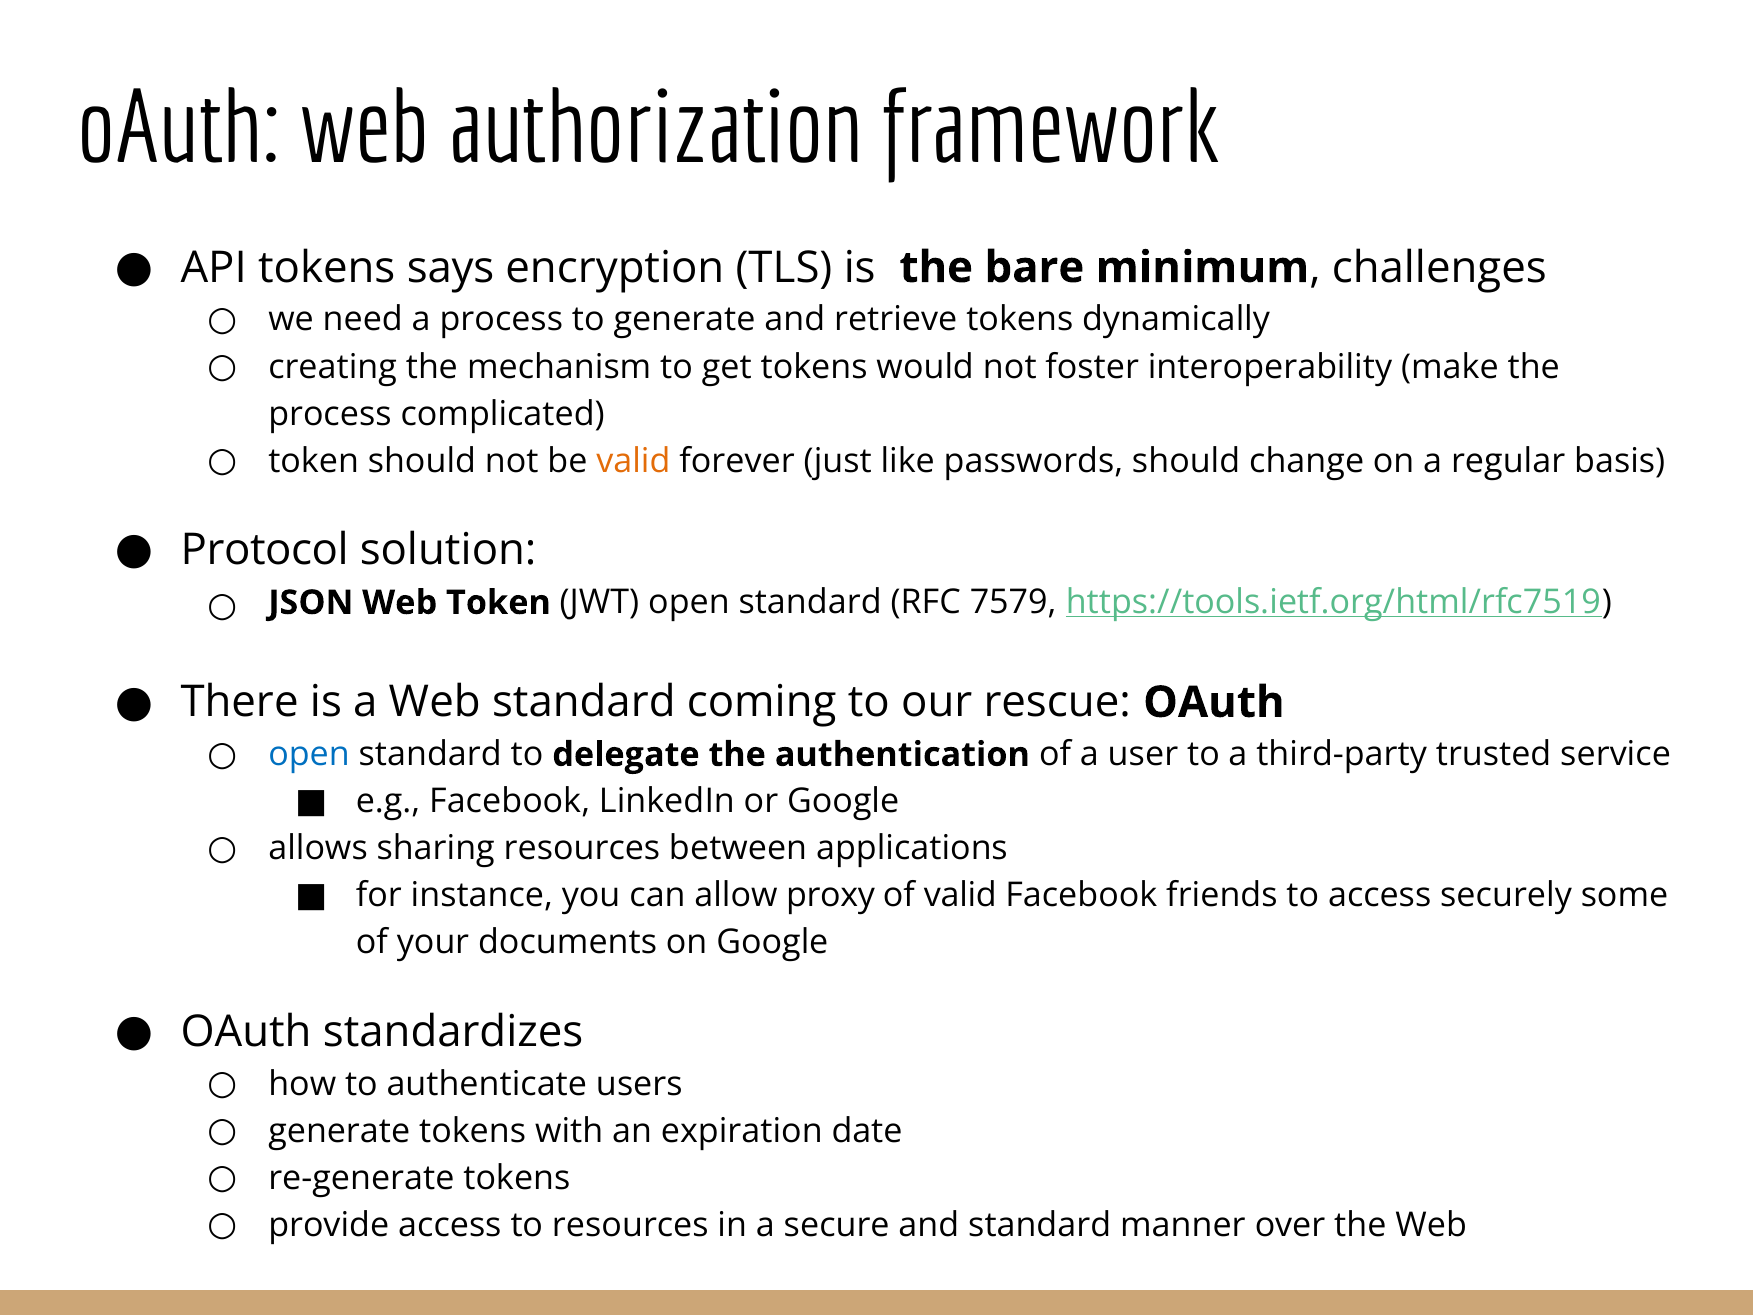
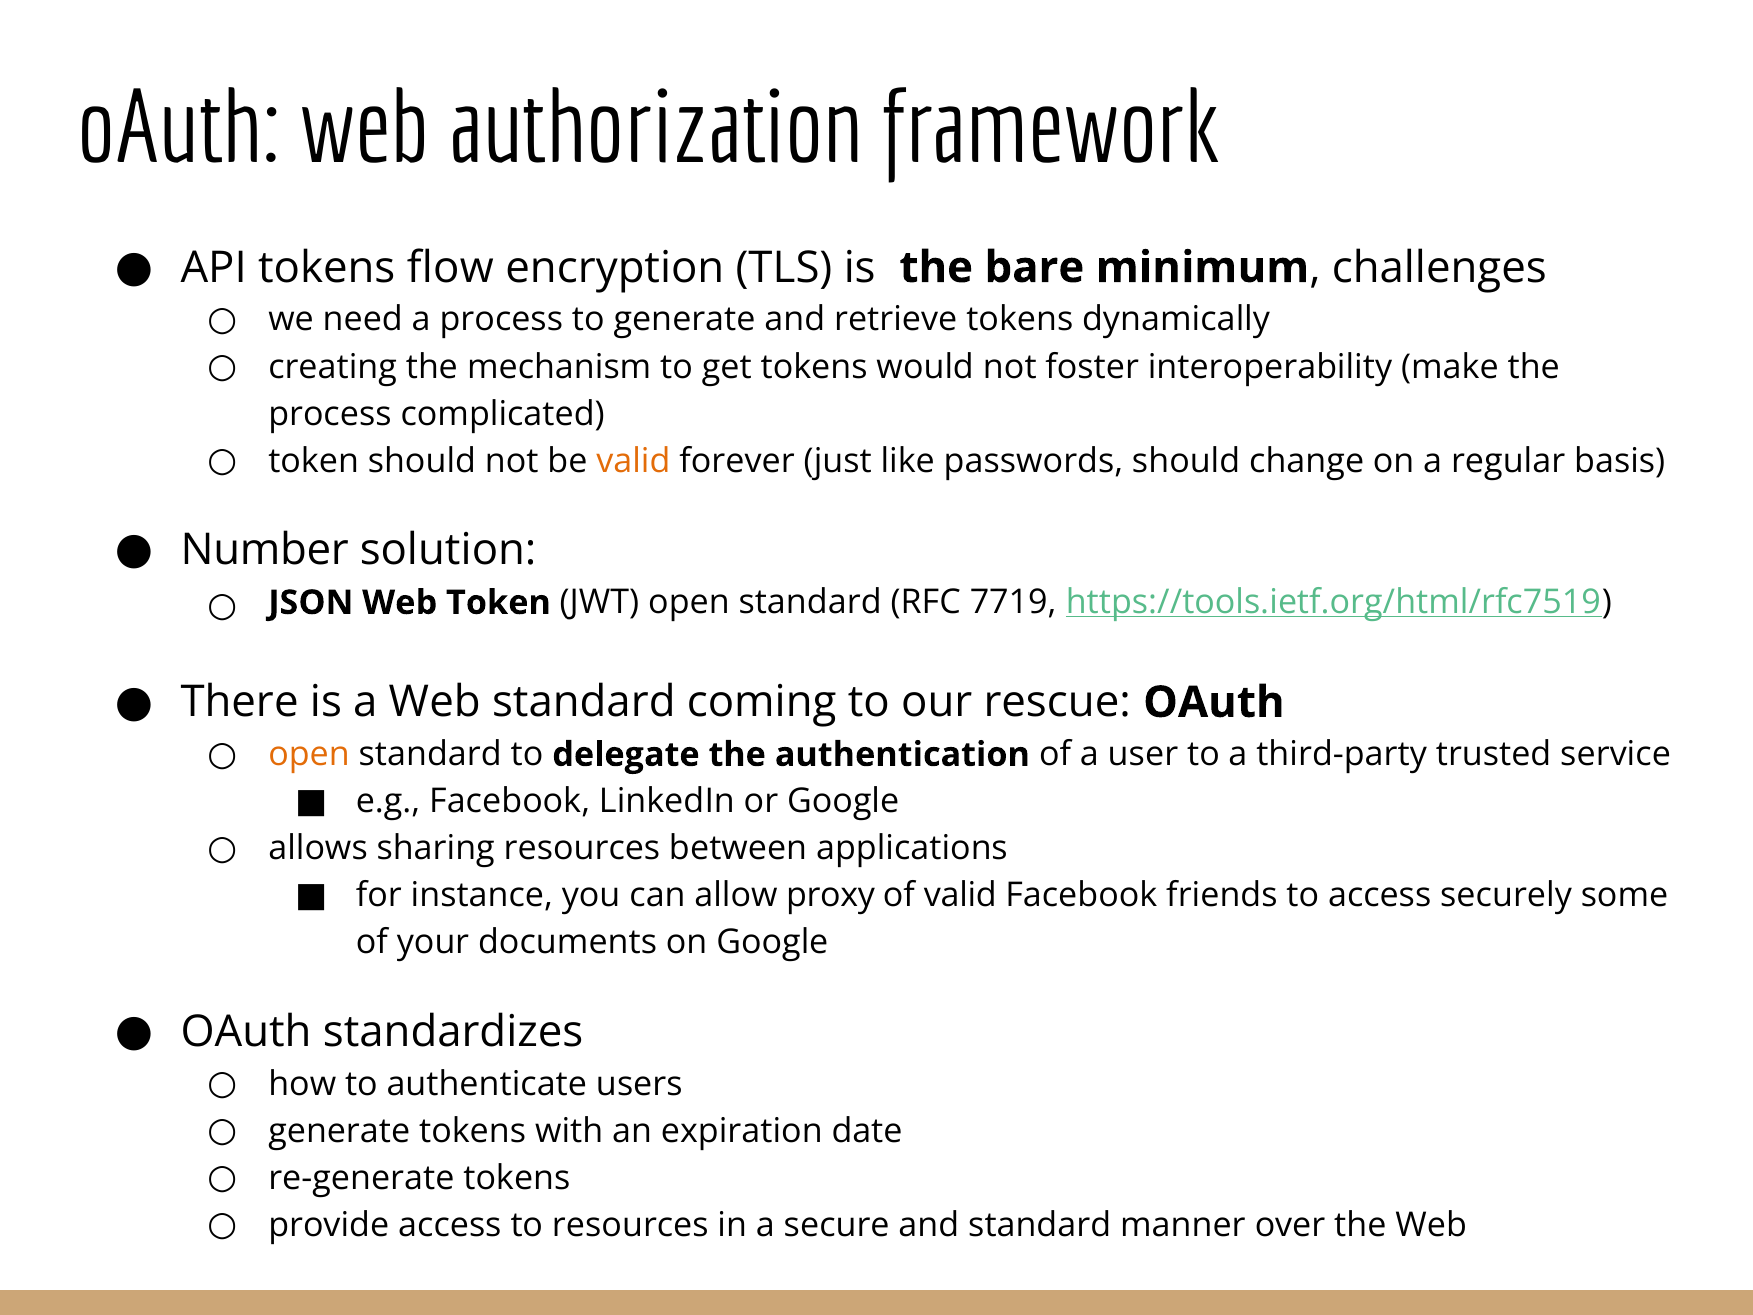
says: says -> flow (450, 268)
Protocol: Protocol -> Number (265, 550)
7579: 7579 -> 7719 (1013, 603)
open colour: blue -> orange (309, 754)
